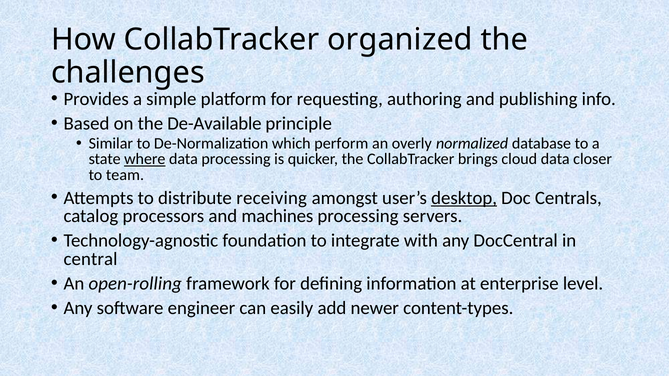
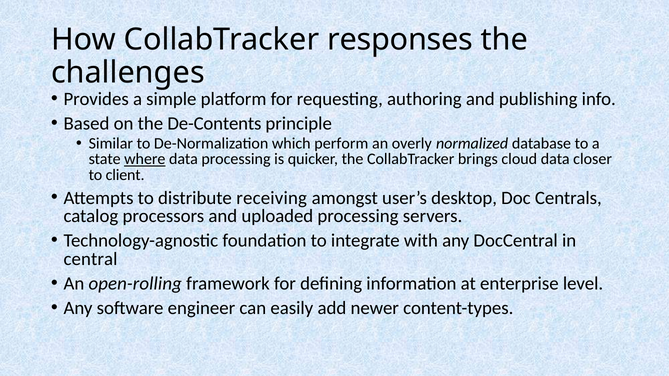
organized: organized -> responses (400, 40)
De-Available: De-Available -> De-Contents (214, 124)
team: team -> client (125, 175)
desktop underline: present -> none (464, 198)
machines: machines -> uploaded (277, 216)
